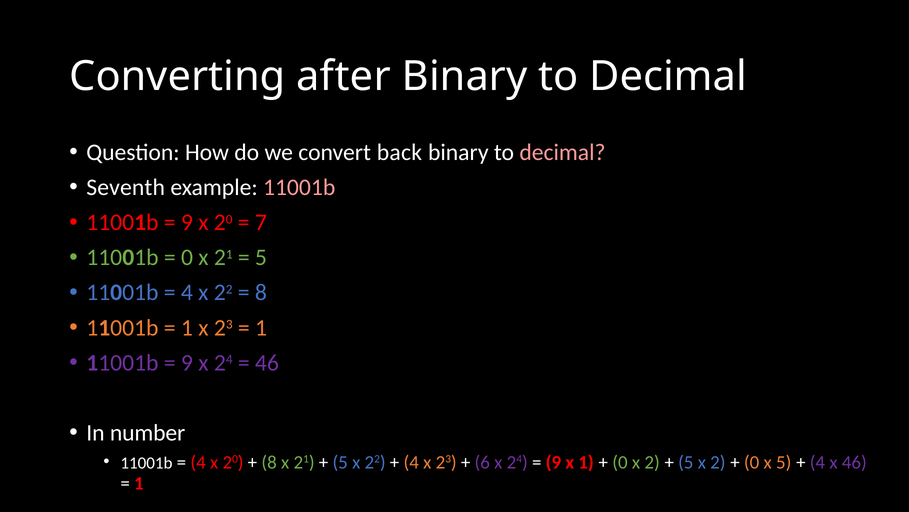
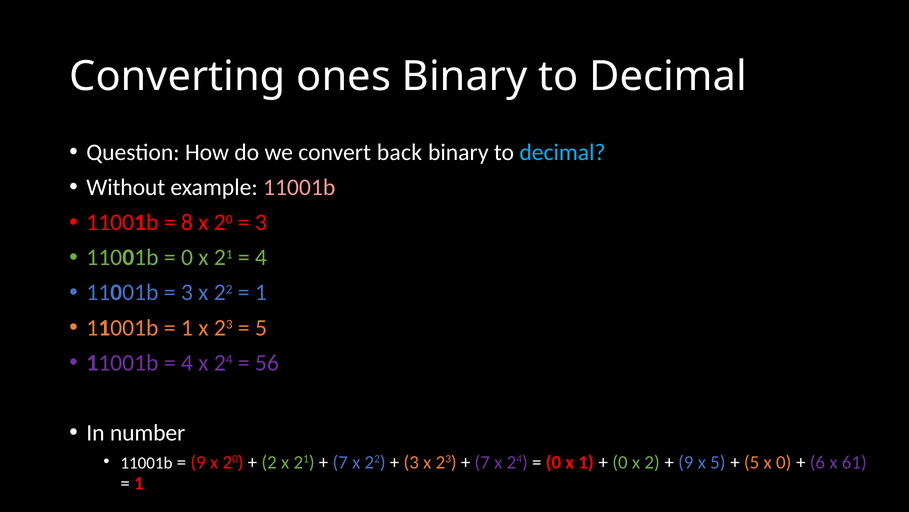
after: after -> ones (344, 76)
decimal colour: pink -> light blue (562, 152)
Seventh: Seventh -> Without (126, 187)
9: 9 -> 8 (187, 222)
7: 7 -> 3 (261, 222)
5: 5 -> 4 (261, 257)
4: 4 -> 3 (187, 292)
8: 8 -> 1 (261, 292)
1: 1 -> 5 (261, 327)
9: 9 -> 4 (187, 362)
46: 46 -> 56 (267, 362)
4: 4 -> 9 (198, 462)
8: 8 -> 2 (269, 462)
5: 5 -> 7 (340, 462)
4: 4 -> 3 (411, 462)
6: 6 -> 7 (482, 462)
9: 9 -> 0 (553, 462)
5: 5 -> 9 (686, 462)
2: 2 -> 5 (718, 462)
0: 0 -> 5 (752, 462)
x 5: 5 -> 0 (784, 462)
4: 4 -> 6 (817, 462)
x 46: 46 -> 61 (854, 462)
